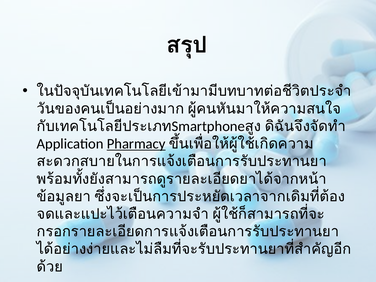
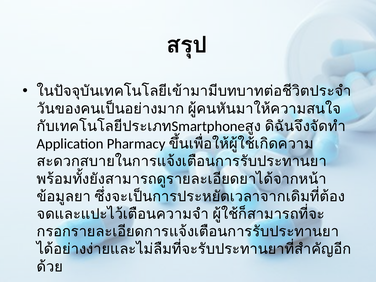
Pharmacy underline: present -> none (136, 144)
